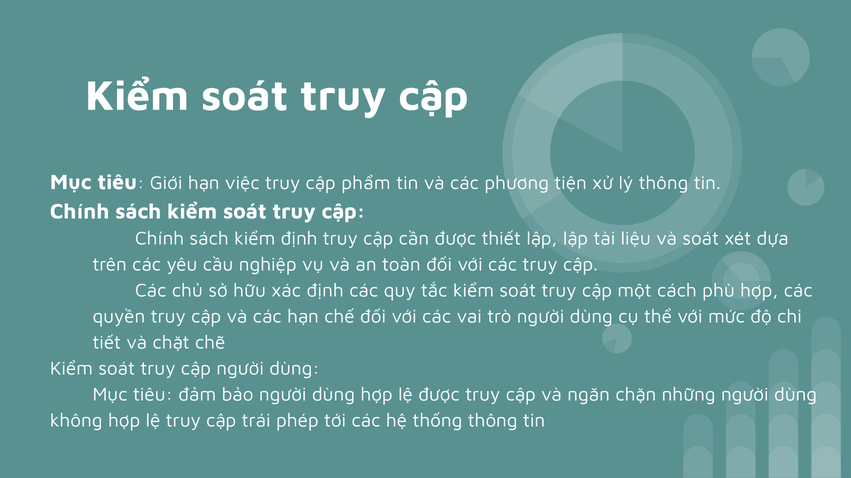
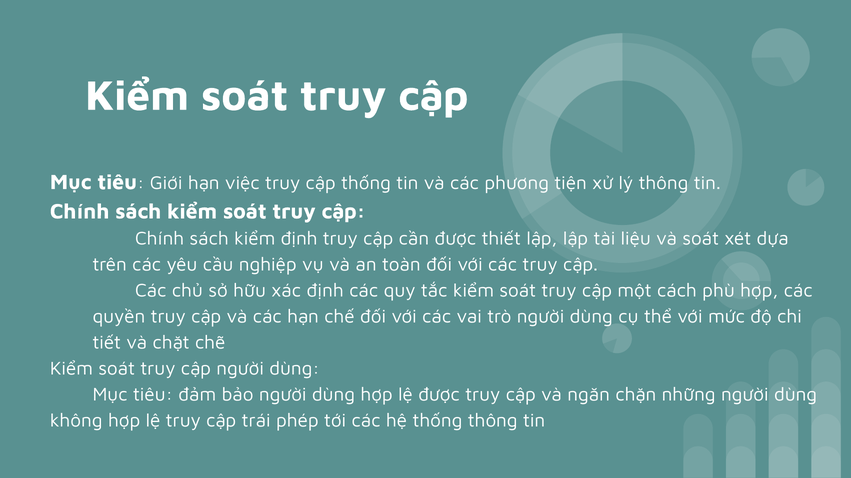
cập phẩm: phẩm -> thống (366, 183)
